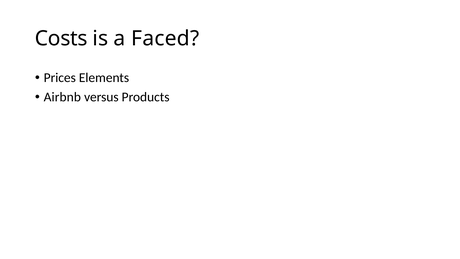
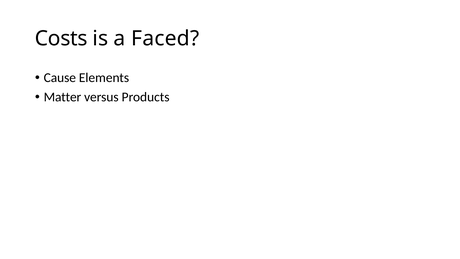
Prices: Prices -> Cause (60, 78)
Airbnb: Airbnb -> Matter (62, 97)
